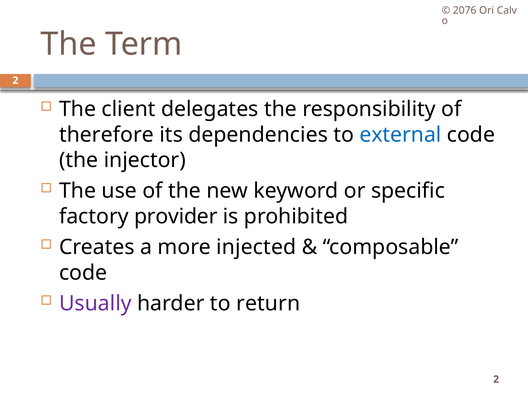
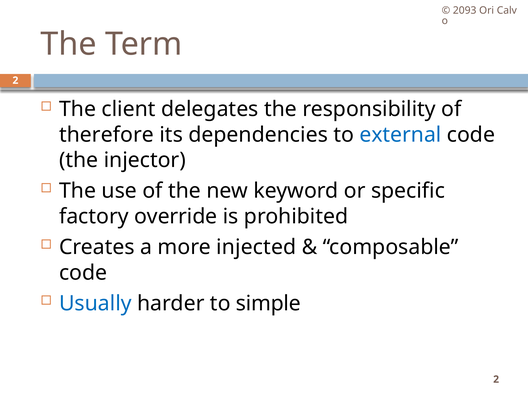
2076: 2076 -> 2093 (465, 10)
provider: provider -> override (176, 216)
Usually colour: purple -> blue (95, 303)
return: return -> simple (268, 303)
